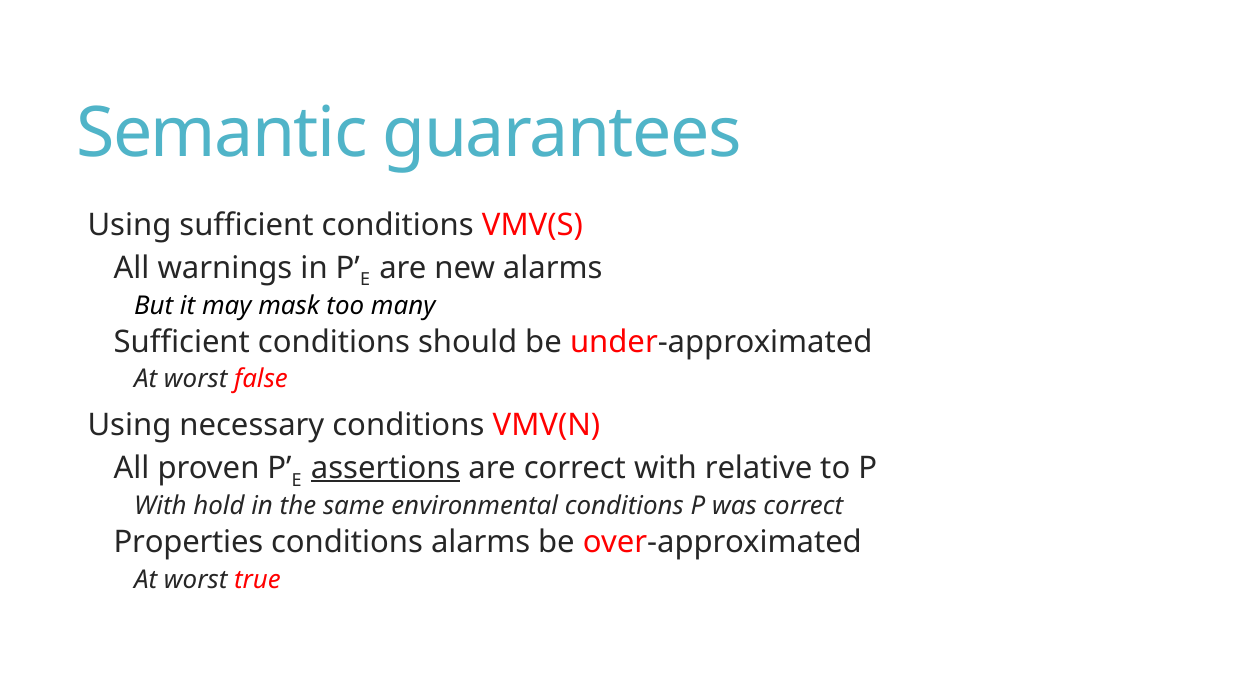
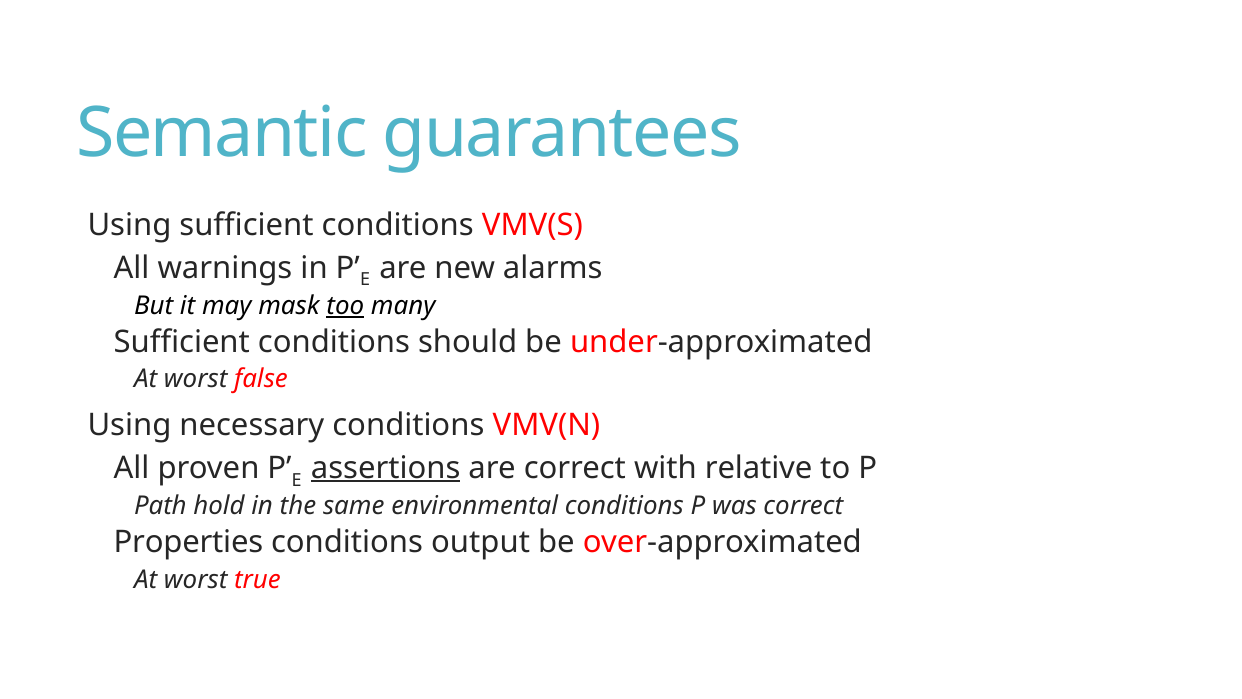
too underline: none -> present (345, 305)
With: With -> Path (160, 506)
conditions alarms: alarms -> output (481, 542)
